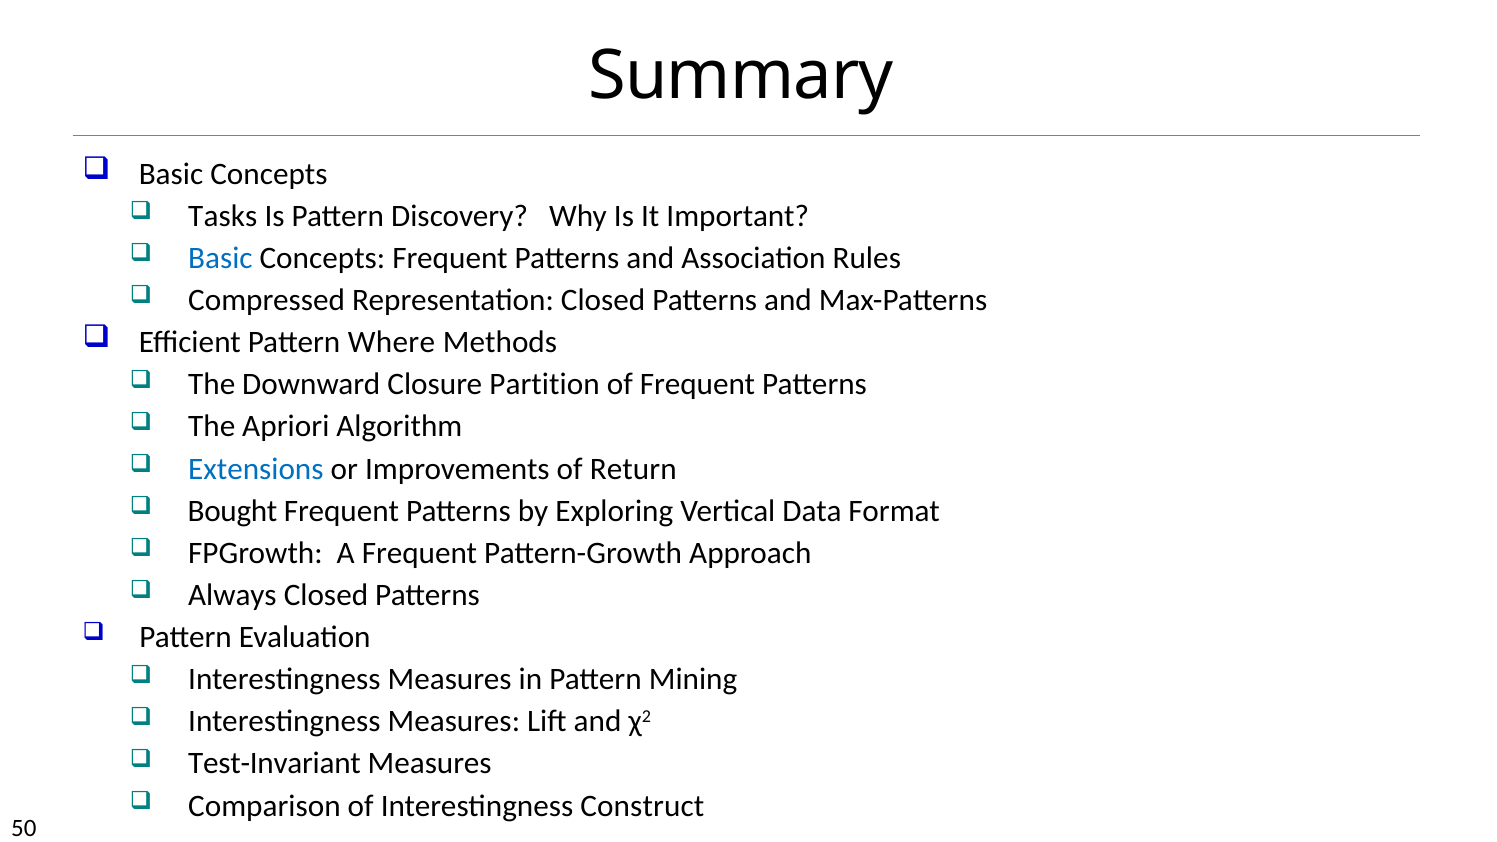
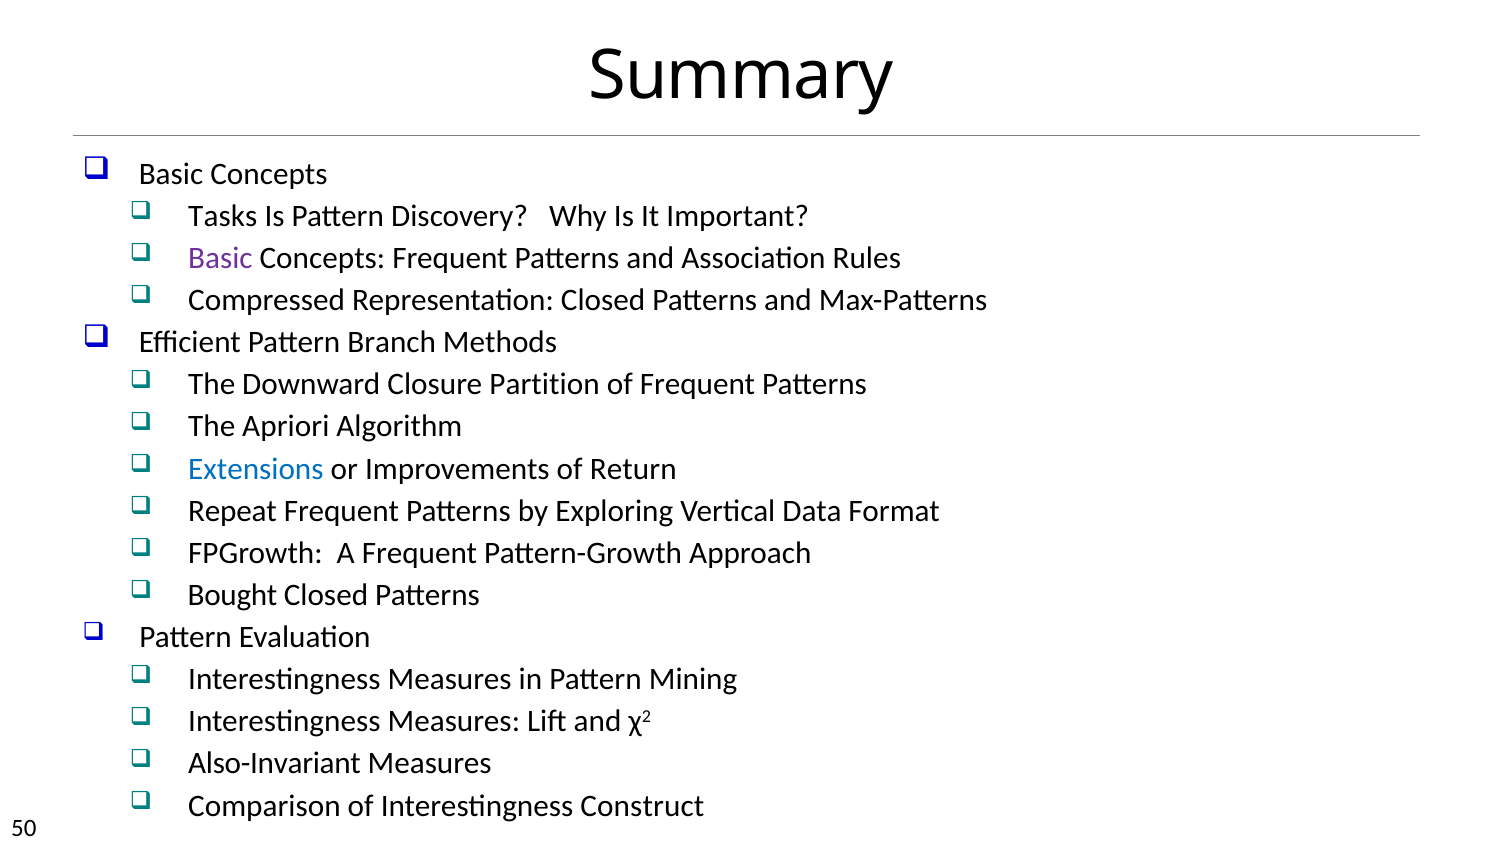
Basic colour: blue -> purple (220, 258)
Where: Where -> Branch (392, 342)
Bought: Bought -> Repeat (233, 511)
Always: Always -> Bought (233, 595)
Test-Invariant: Test-Invariant -> Also-Invariant (275, 764)
